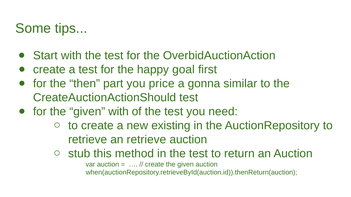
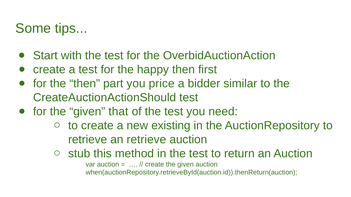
happy goal: goal -> then (184, 70)
gonna: gonna -> bidder (204, 84)
given with: with -> that (118, 112)
